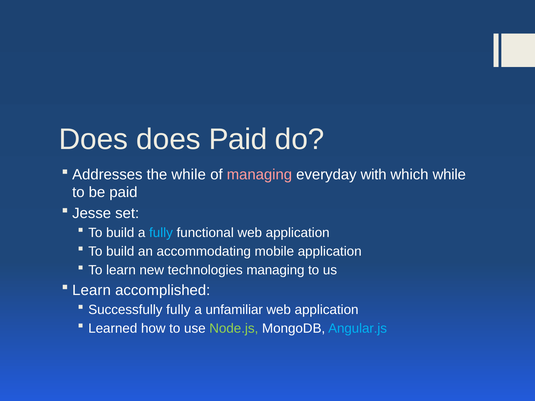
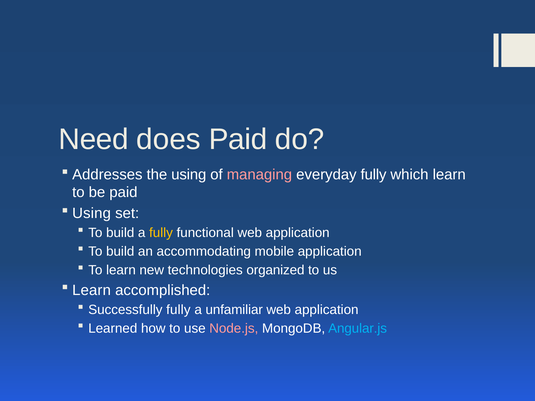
Does: Does -> Need (94, 139)
the while: while -> using (189, 175)
everyday with: with -> fully (374, 175)
which while: while -> learn (449, 175)
Jesse: Jesse -> Using (92, 213)
fully colour: light blue -> yellow (161, 233)
technologies managing: managing -> organized (275, 270)
Node.js colour: light green -> pink (234, 329)
